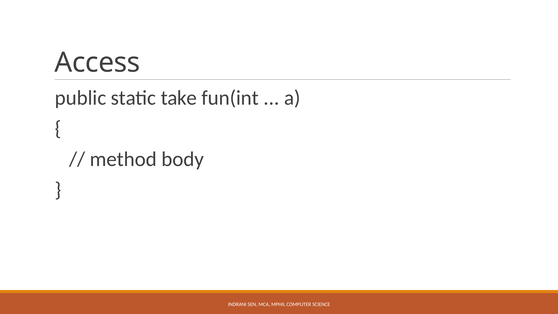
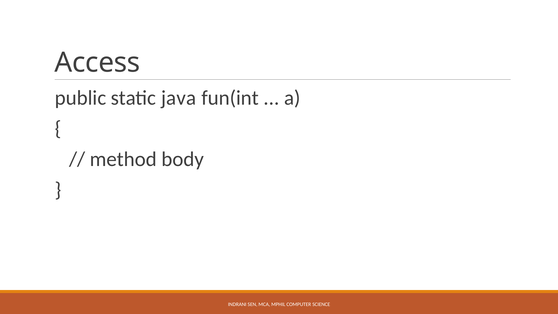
take: take -> java (179, 98)
